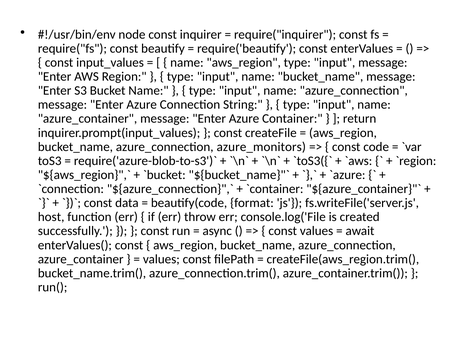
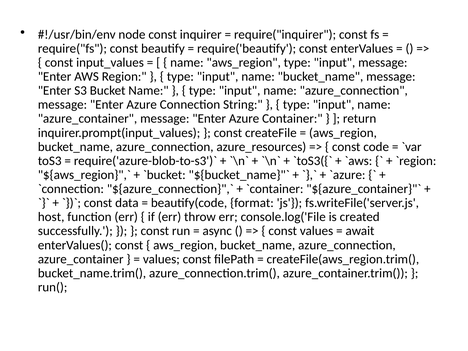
azure_monitors: azure_monitors -> azure_resources (261, 147)
